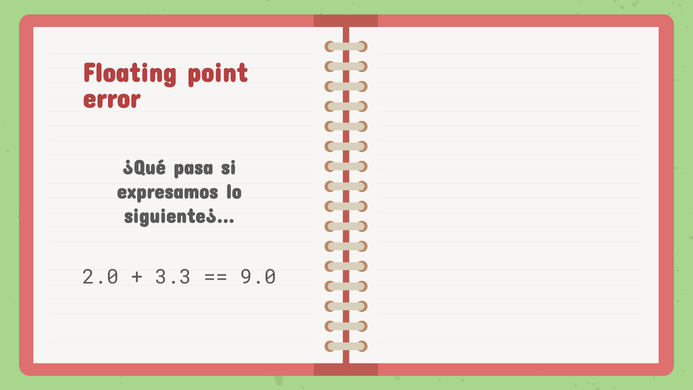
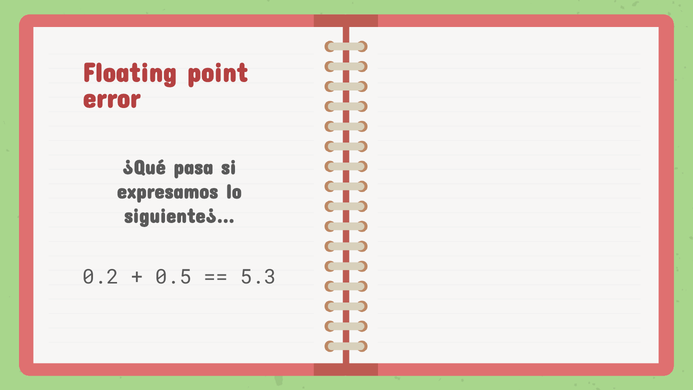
2.0: 2.0 -> 0.2 (101, 277)
3.3: 3.3 -> 0.5 (173, 277)
9.0: 9.0 -> 5.3 (258, 277)
